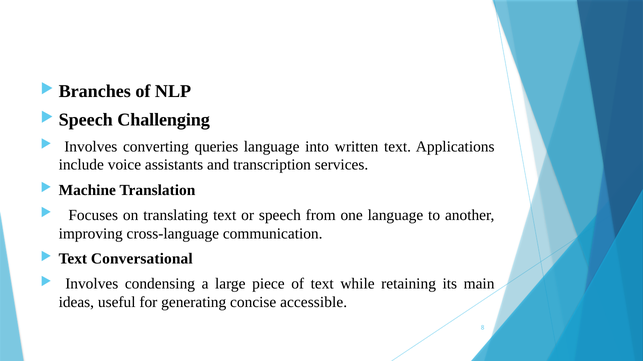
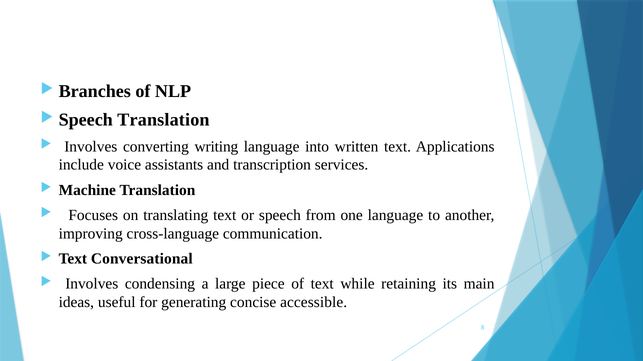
Speech Challenging: Challenging -> Translation (163, 120)
queries: queries -> writing (216, 147)
